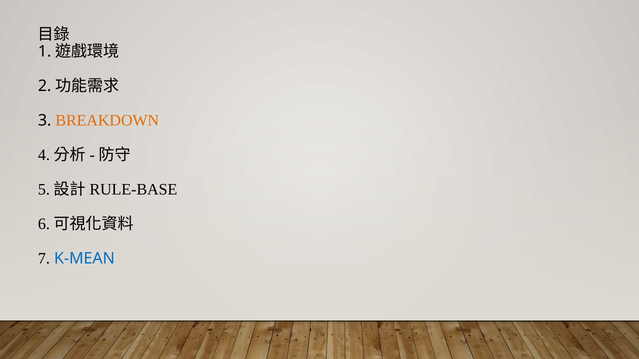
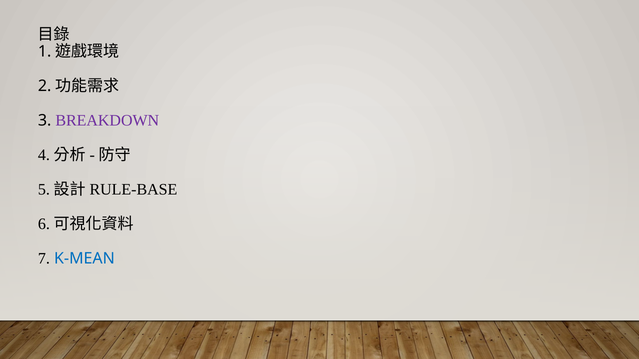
BREAKDOWN colour: orange -> purple (107, 121)
